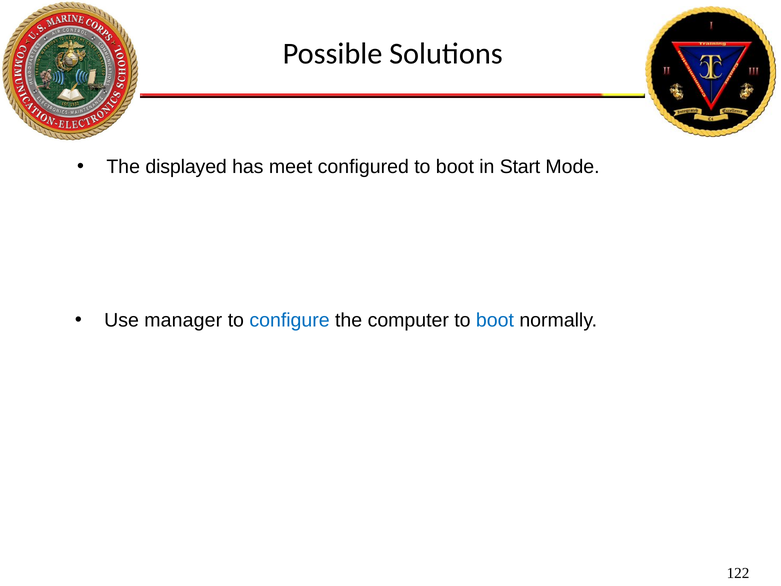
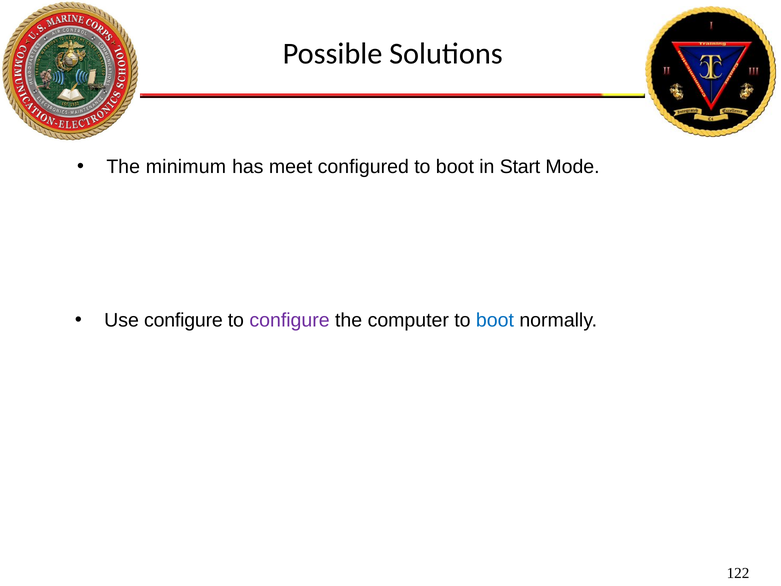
displayed: displayed -> minimum (186, 167)
Use manager: manager -> configure (183, 320)
configure colour: blue -> purple (290, 320)
